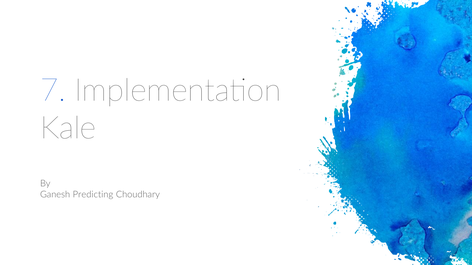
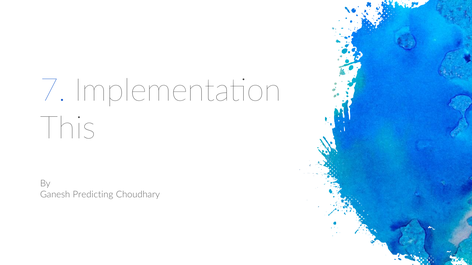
Kale: Kale -> This (68, 129)
